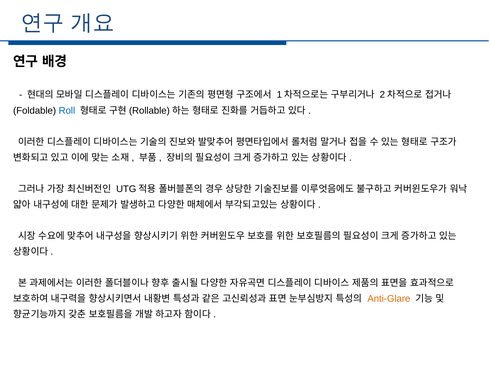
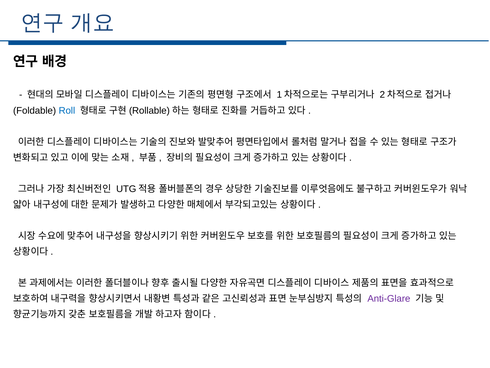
Anti-Glare colour: orange -> purple (389, 298)
